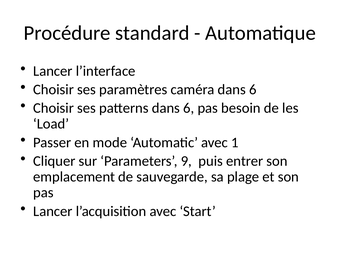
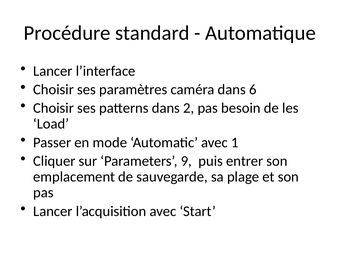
patterns dans 6: 6 -> 2 (189, 108)
